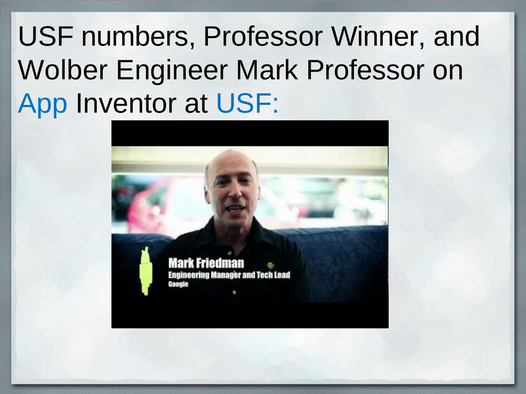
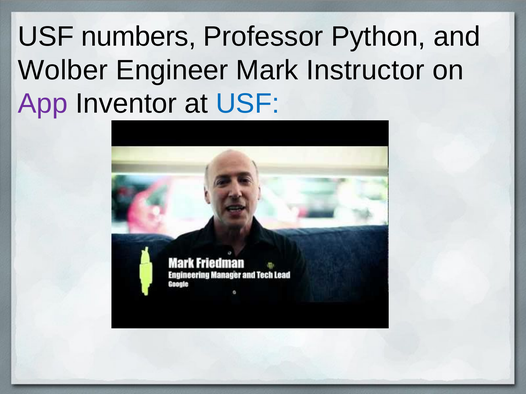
Winner: Winner -> Python (378, 37)
Mark Professor: Professor -> Instructor (365, 70)
App colour: blue -> purple (43, 104)
